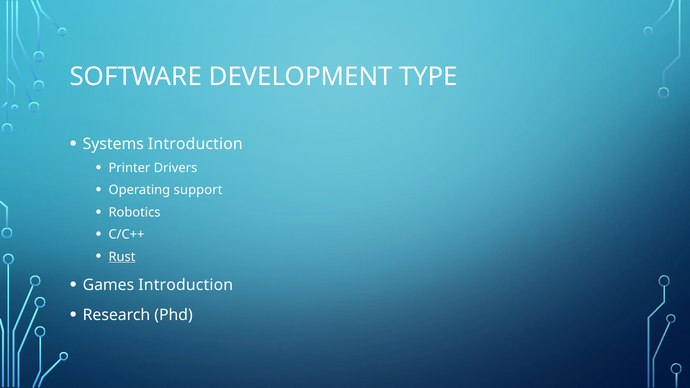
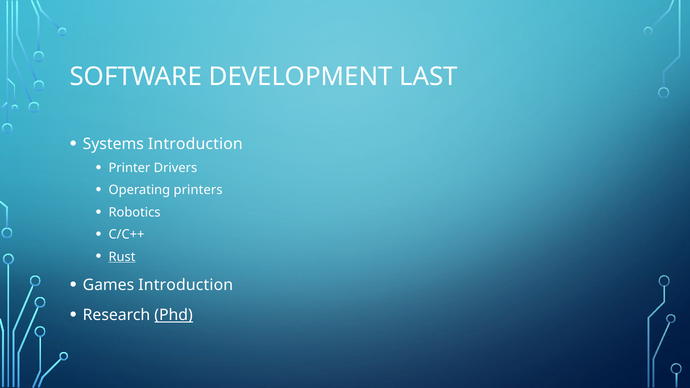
TYPE: TYPE -> LAST (428, 77)
support: support -> printers (198, 190)
Phd underline: none -> present (174, 315)
